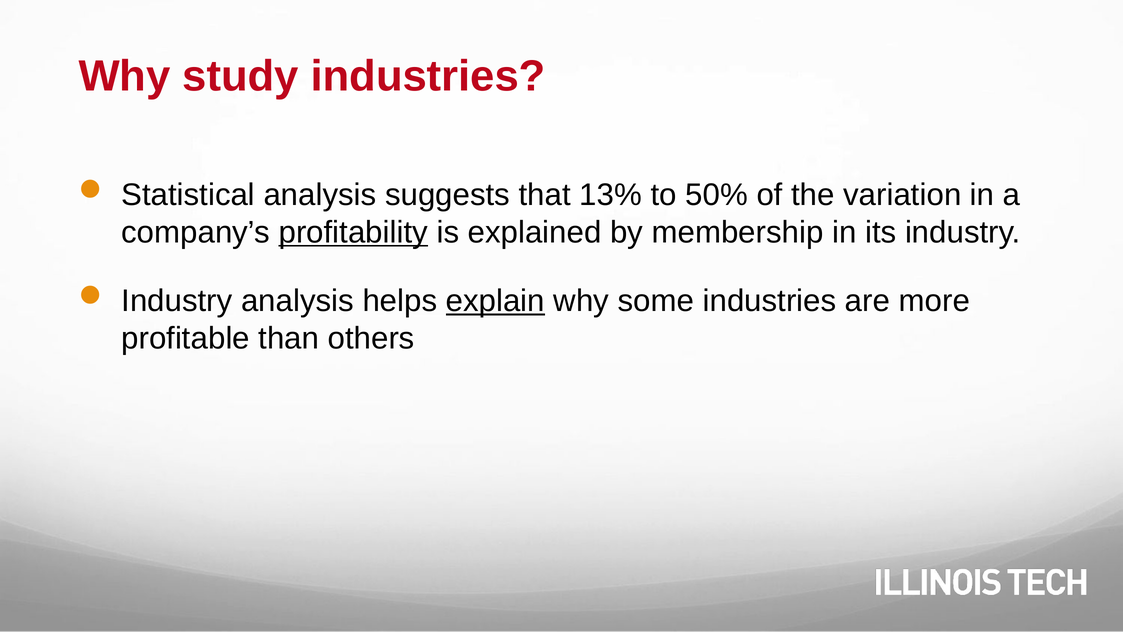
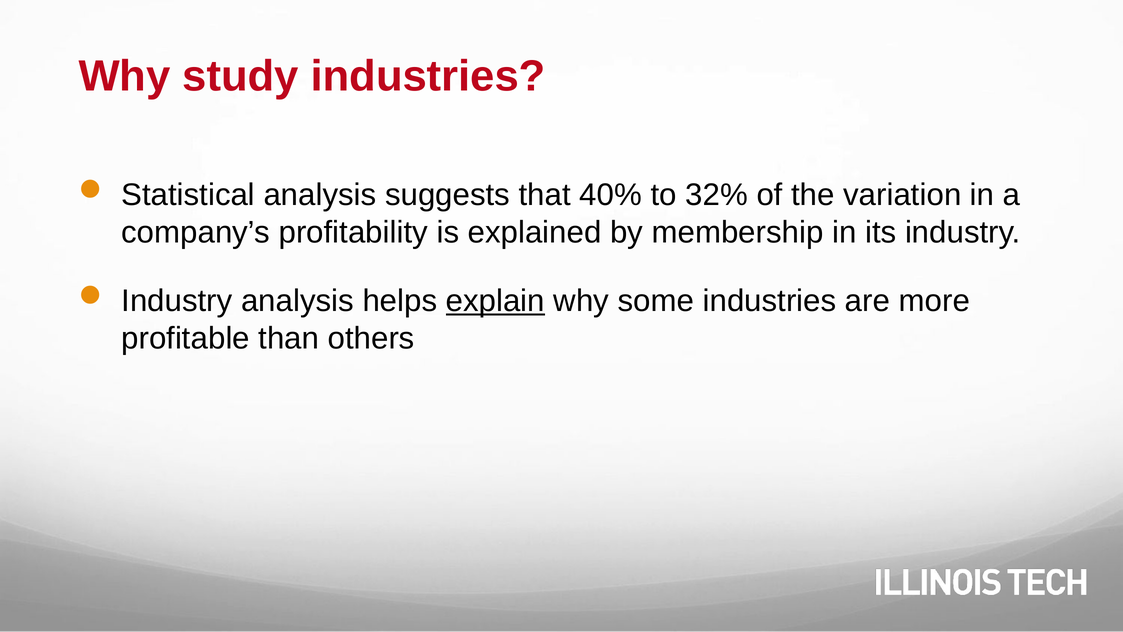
13%: 13% -> 40% (611, 195)
50%: 50% -> 32% (717, 195)
profitability underline: present -> none (353, 232)
